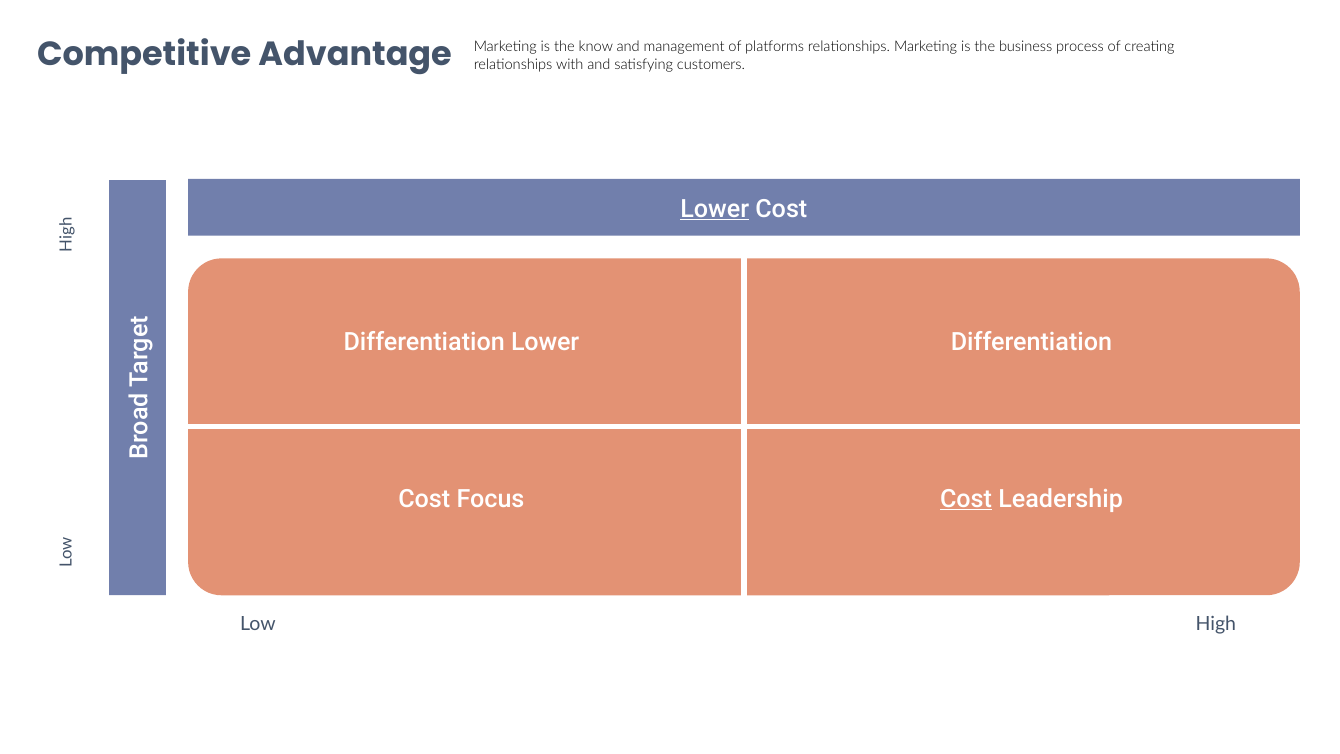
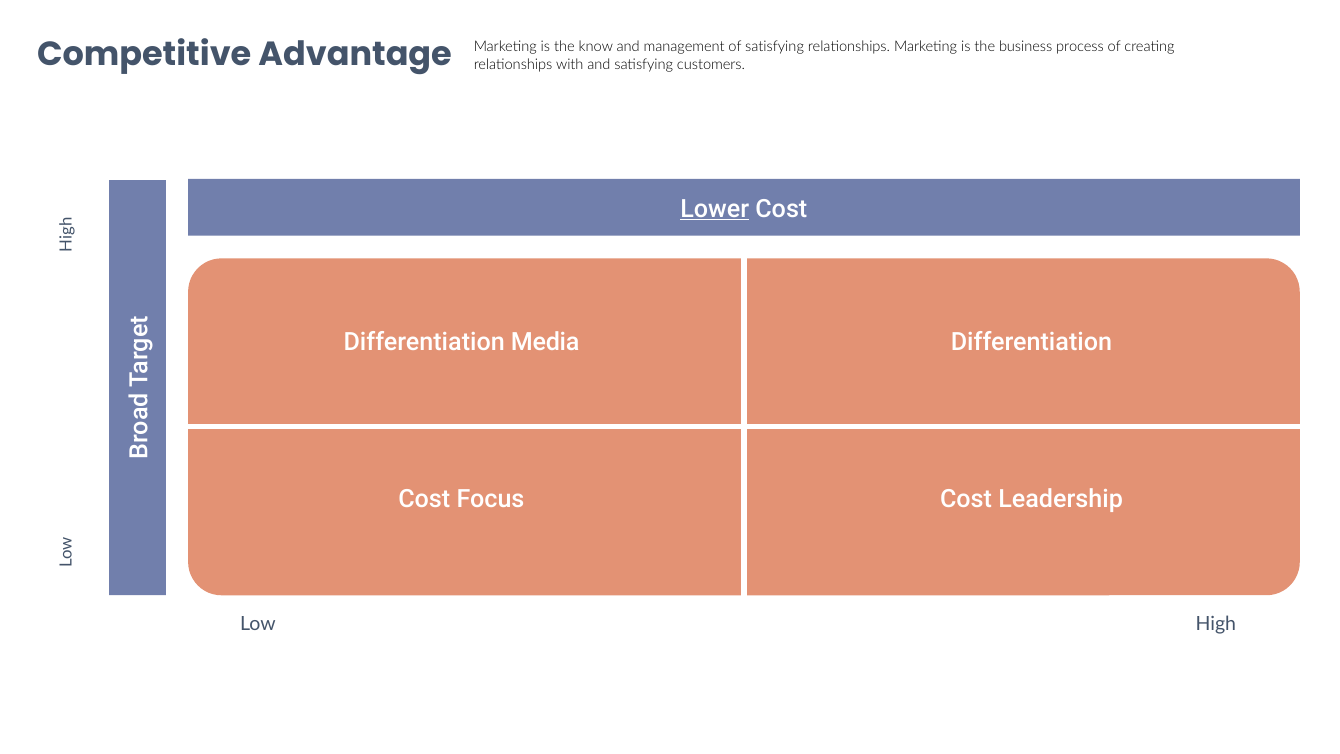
of platforms: platforms -> satisfying (775, 47)
Differentiation Lower: Lower -> Media (545, 342)
Cost underline: present -> none (966, 499)
